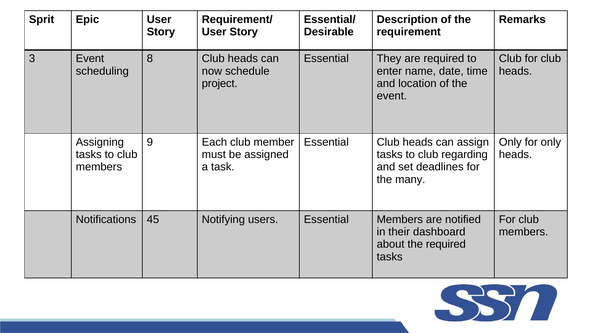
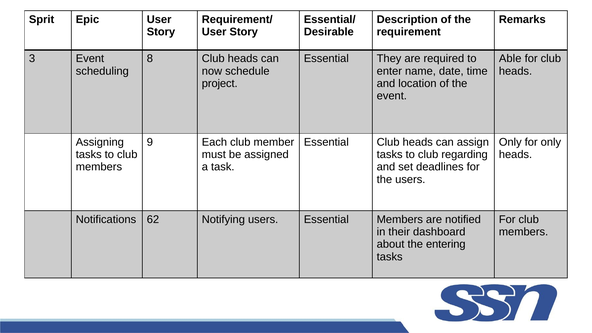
Club: Club -> Able (510, 59)
the many: many -> users (410, 179)
45: 45 -> 62 (153, 219)
the required: required -> entering (446, 244)
